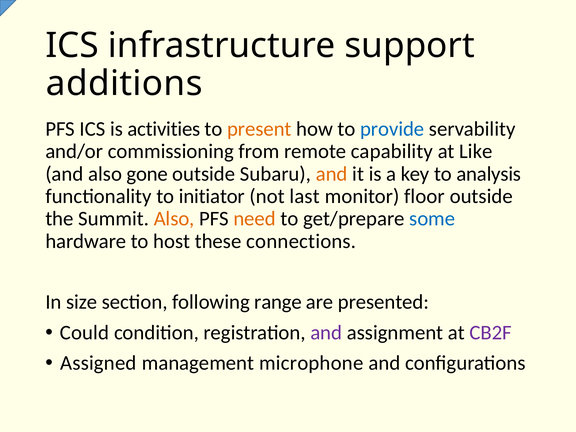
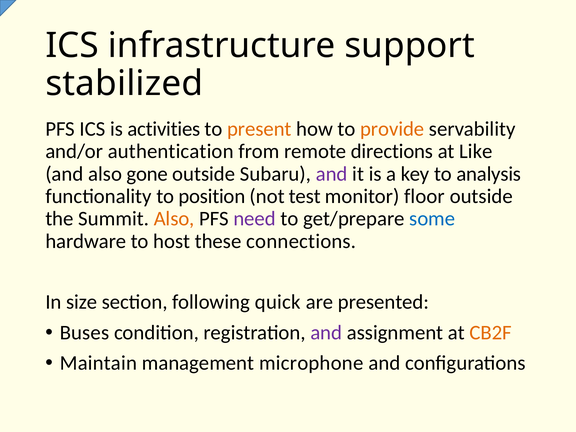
additions: additions -> stabilized (124, 84)
provide colour: blue -> orange (392, 129)
commissioning: commissioning -> authentication (171, 151)
capability: capability -> directions (392, 151)
and colour: orange -> purple (332, 174)
initiator: initiator -> position (212, 196)
last: last -> test (305, 196)
need colour: orange -> purple (255, 219)
range: range -> quick (278, 302)
Could: Could -> Buses (84, 333)
CB2F colour: purple -> orange (491, 333)
Assigned: Assigned -> Maintain (98, 363)
